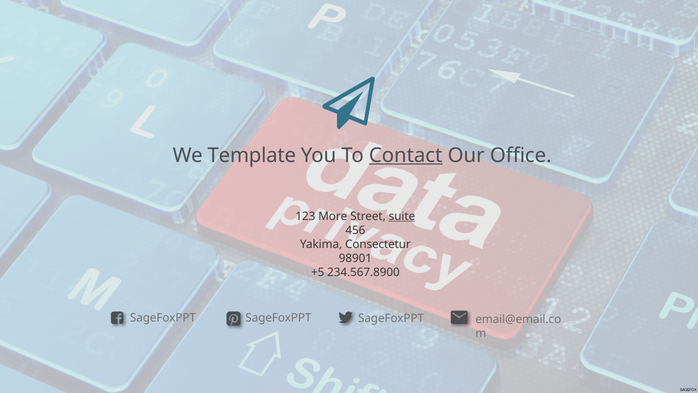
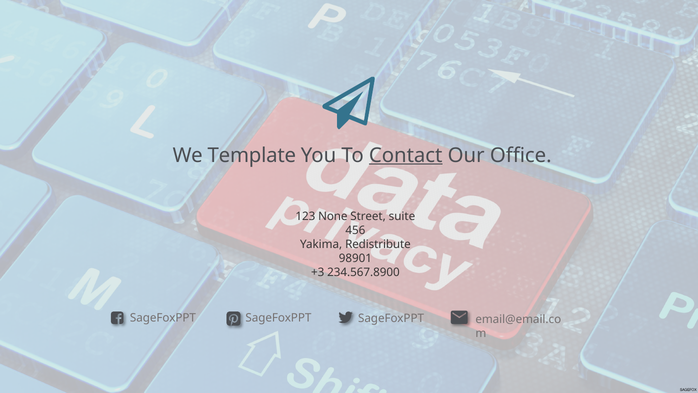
More: More -> None (333, 216)
suite underline: present -> none (402, 216)
Consectetur: Consectetur -> Redistribute (378, 244)
+5: +5 -> +3 (318, 272)
